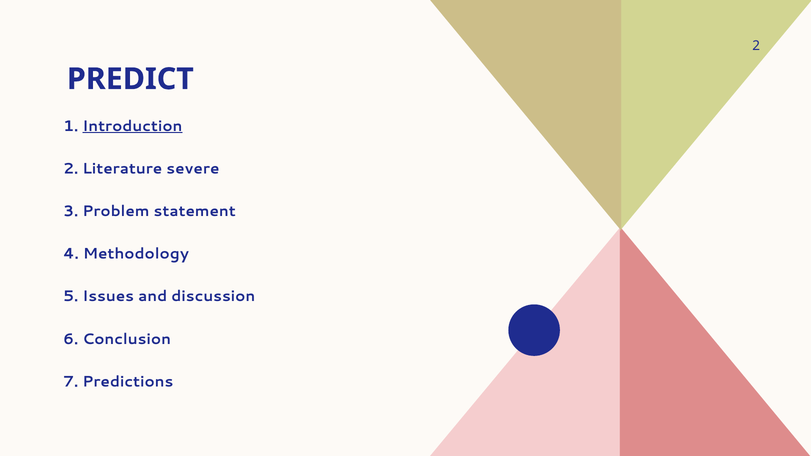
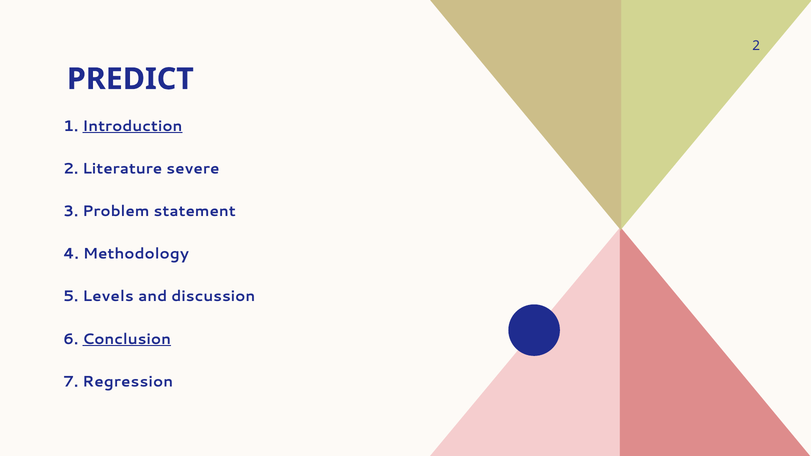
Issues: Issues -> Levels (108, 297)
Conclusion underline: none -> present (127, 339)
Predictions: Predictions -> Regression (128, 382)
